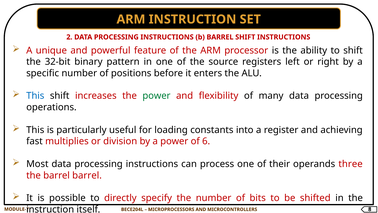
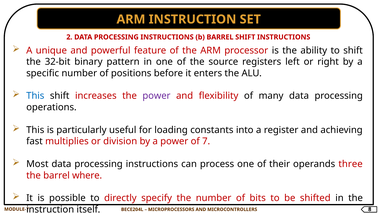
power colour: green -> purple (156, 96)
6: 6 -> 7 (206, 141)
barrel barrel: barrel -> where (87, 175)
